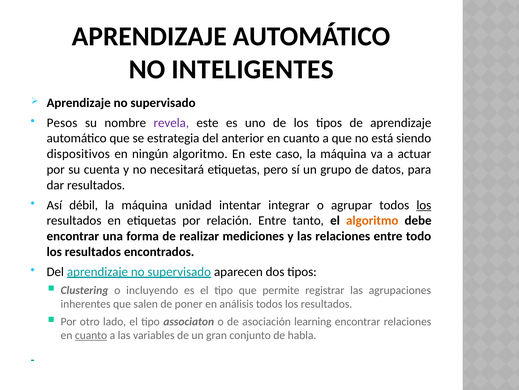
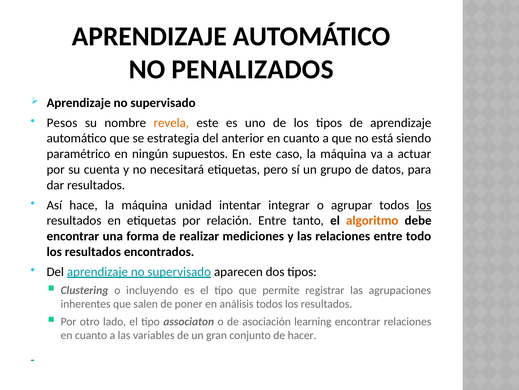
INTELIGENTES: INTELIGENTES -> PENALIZADOS (253, 69)
revela colour: purple -> orange (171, 123)
dispositivos: dispositivos -> paramétrico (78, 154)
ningún algoritmo: algoritmo -> supuestos (200, 154)
débil: débil -> hace (84, 205)
cuanto underline: present -> none (91, 335)
habla: habla -> hacer (302, 335)
